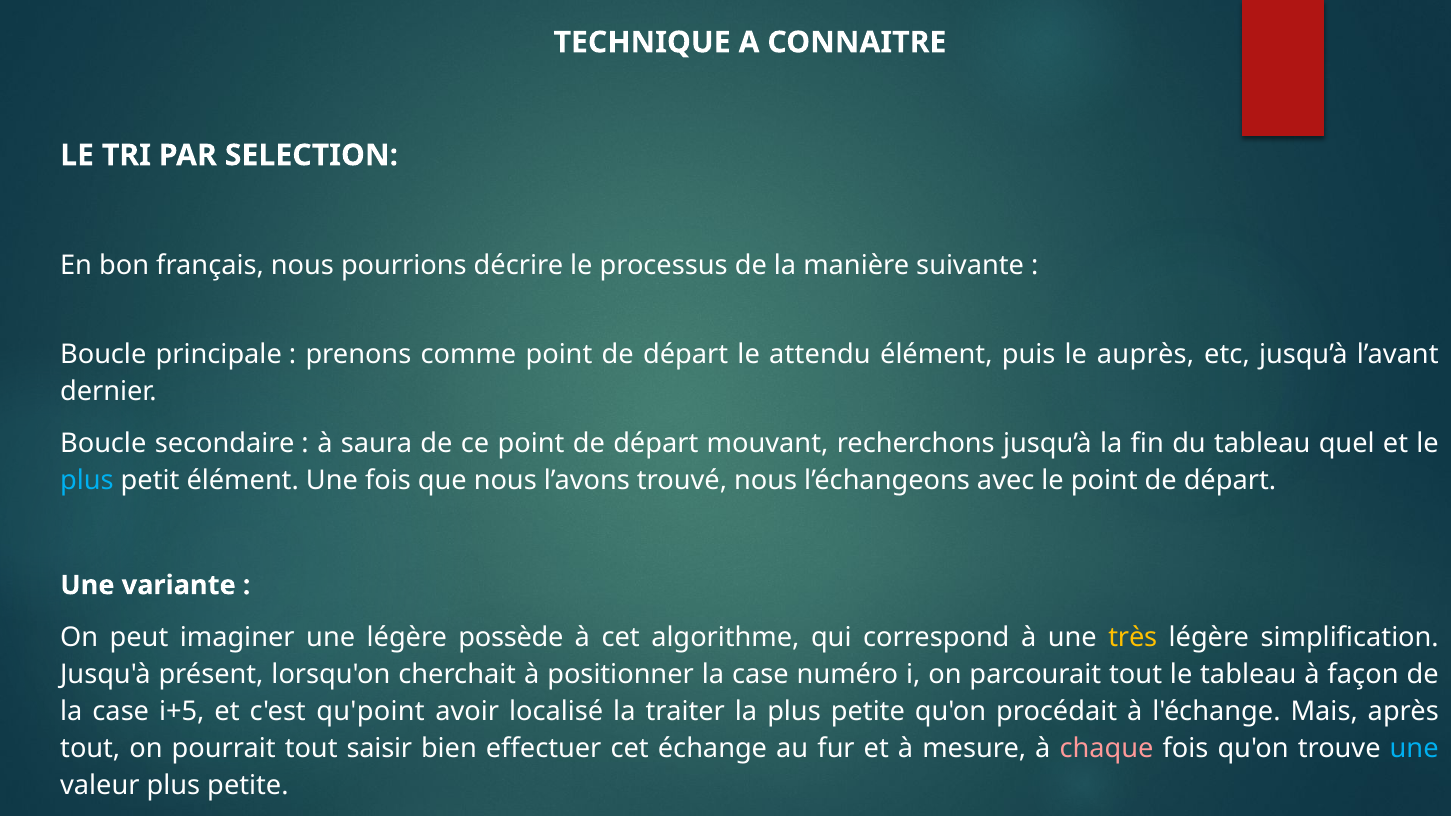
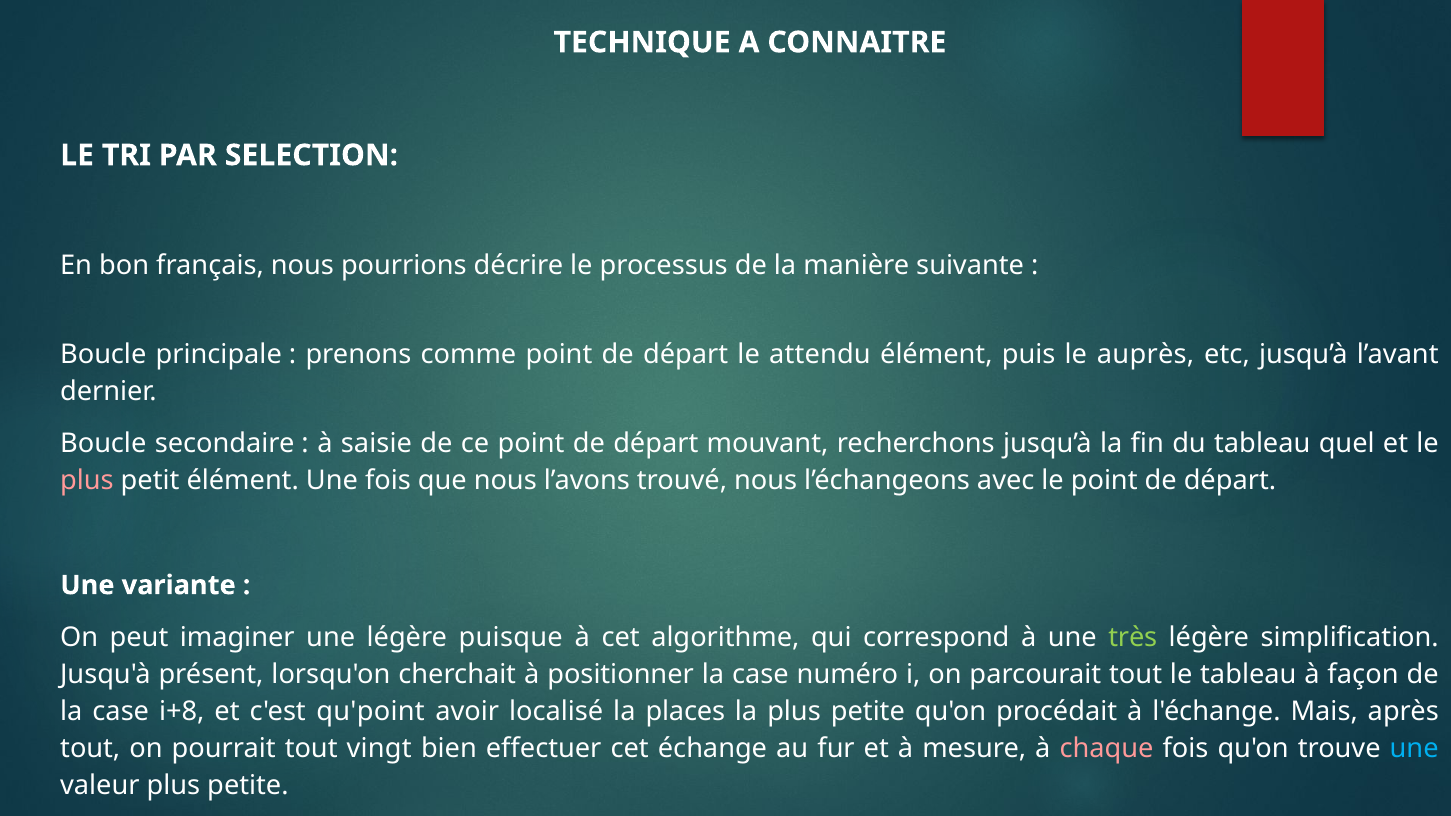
saura: saura -> saisie (376, 444)
plus colour: light blue -> pink (87, 481)
possède: possède -> puisque (511, 638)
très colour: yellow -> light green (1133, 638)
i+5: i+5 -> i+8 (182, 712)
traiter: traiter -> places (685, 712)
saisir: saisir -> vingt (379, 749)
